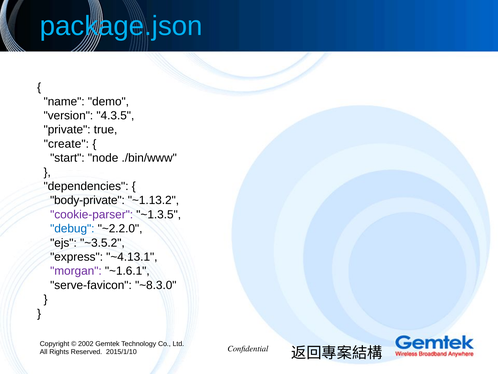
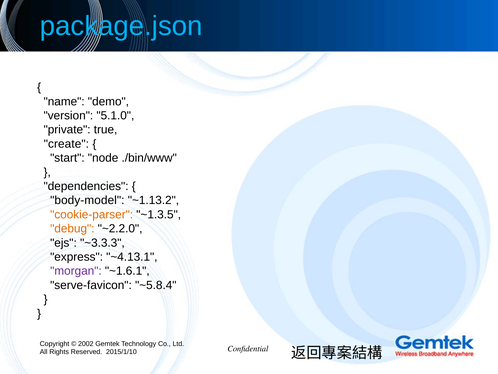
4.3.5: 4.3.5 -> 5.1.0 (115, 115)
body-private: body-private -> body-model (87, 200)
cookie-parser colour: purple -> orange (92, 214)
debug colour: blue -> orange (72, 228)
~3.5.2: ~3.5.2 -> ~3.3.3 (102, 242)
~8.3.0: ~8.3.0 -> ~5.8.4 (156, 285)
